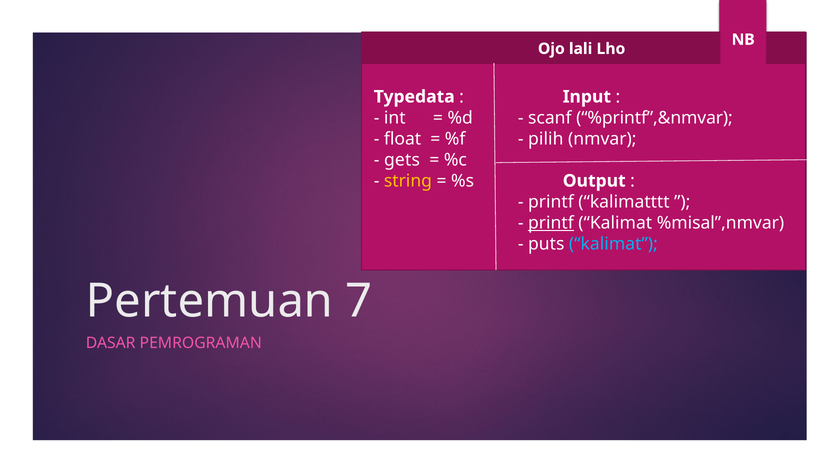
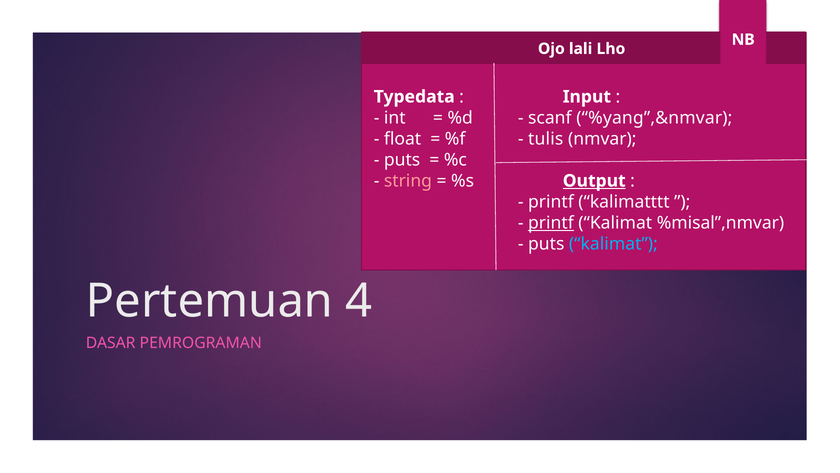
%printf”,&nmvar: %printf”,&nmvar -> %yang”,&nmvar (654, 118)
pilih: pilih -> tulis (546, 139)
gets: gets -> puts (402, 160)
string colour: yellow -> pink (408, 181)
Output underline: none -> present (594, 181)
7: 7 -> 4 (359, 301)
